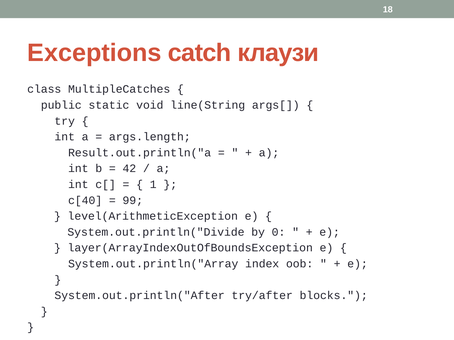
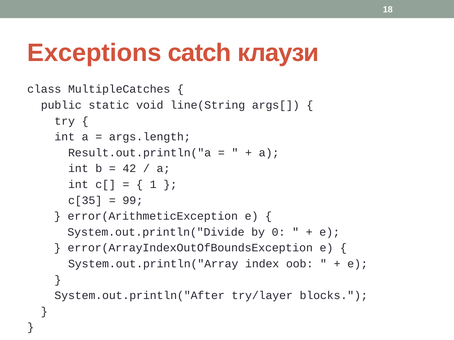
c[40: c[40 -> c[35 (85, 201)
level(ArithmeticException: level(ArithmeticException -> error(ArithmeticException (153, 216)
layer(ArrayIndexOutOfBoundsException: layer(ArrayIndexOutOfBoundsException -> error(ArrayIndexOutOfBoundsException (190, 248)
try/after: try/after -> try/layer (262, 296)
